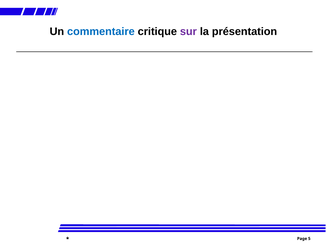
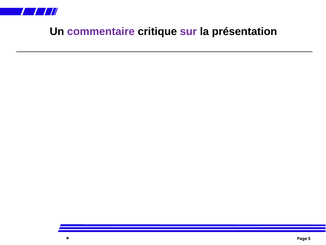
commentaire colour: blue -> purple (101, 32)
